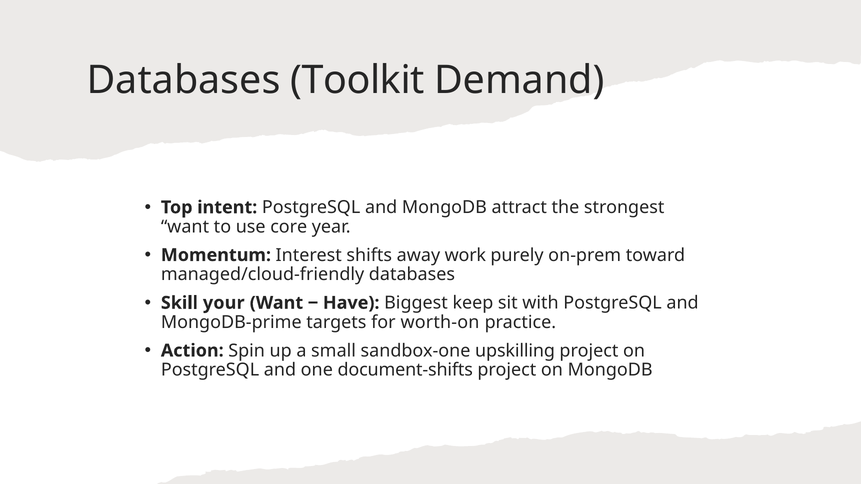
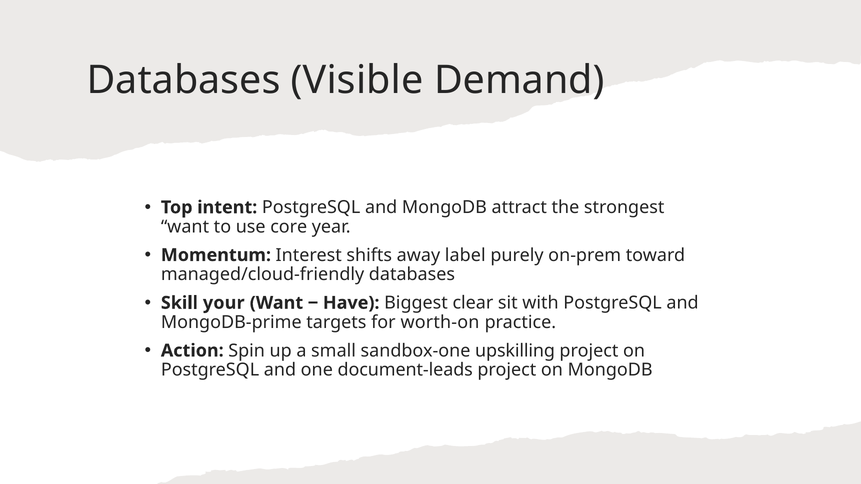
Toolkit: Toolkit -> Visible (357, 80)
work: work -> label (465, 255)
keep: keep -> clear (473, 303)
document-shifts: document-shifts -> document-leads (405, 370)
